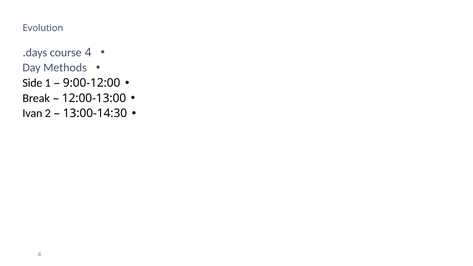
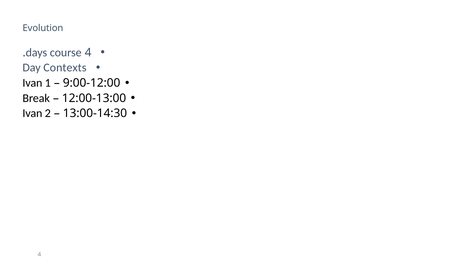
Methods: Methods -> Contexts (65, 68)
Side: Side -> Ivan (32, 83)
